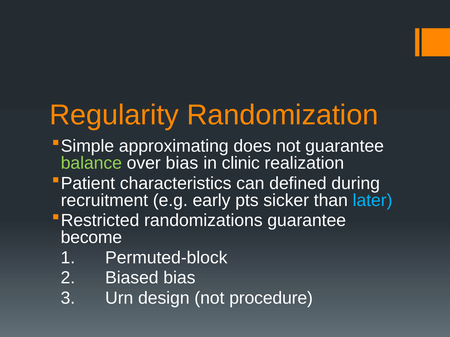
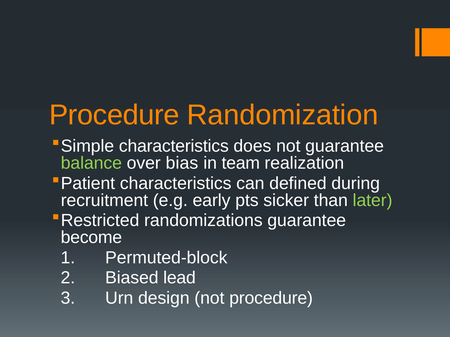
Regularity: Regularity -> Procedure (114, 115)
approximating: approximating -> characteristics (174, 146)
clinic: clinic -> team (241, 163)
later colour: light blue -> light green (373, 201)
Biased bias: bias -> lead (179, 278)
